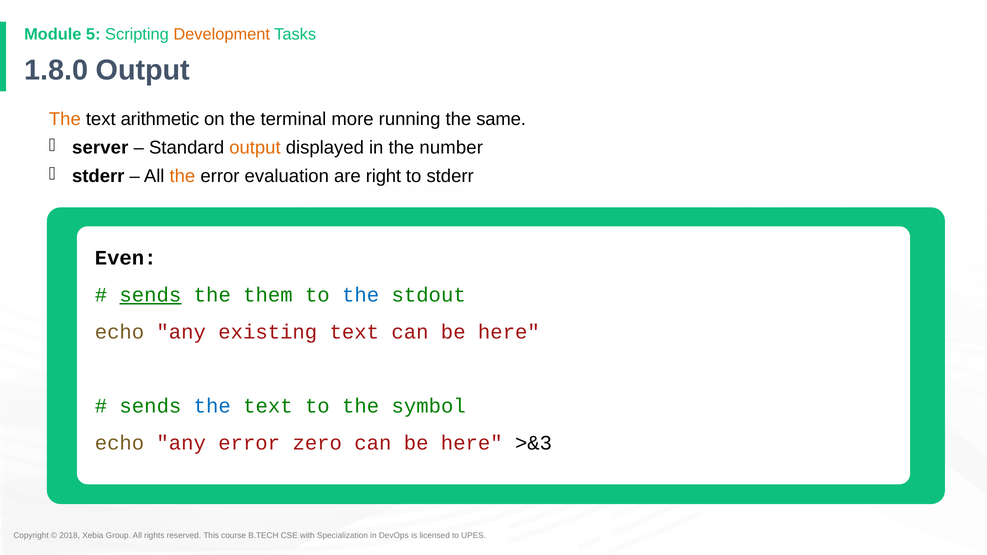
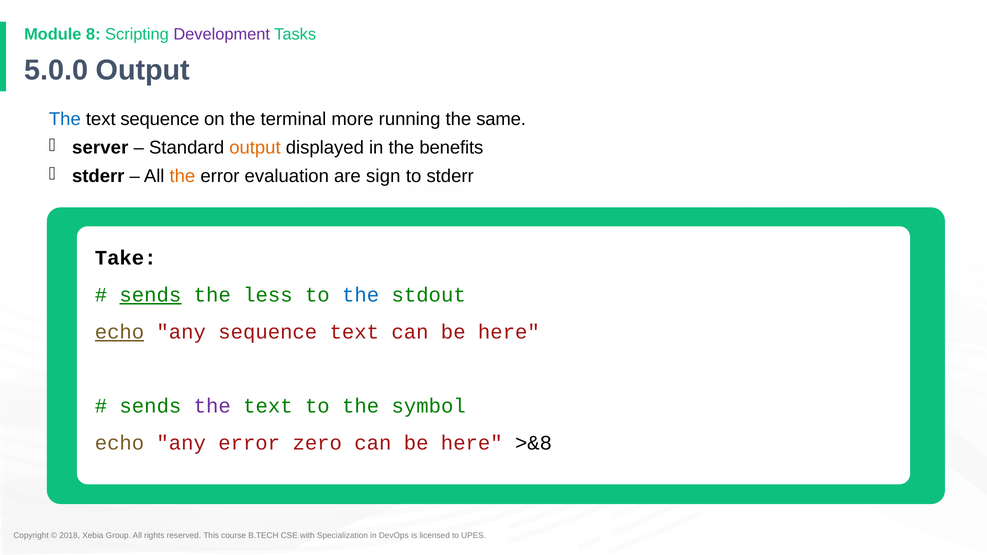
5: 5 -> 8 (93, 35)
Development colour: orange -> purple (222, 35)
1.8.0: 1.8.0 -> 5.0.0 (56, 70)
The colour: orange -> blue (65, 119)
text arithmetic: arithmetic -> sequence (160, 119)
number: number -> benefits (451, 148)
right: right -> sign (383, 176)
Even: Even -> Take (126, 258)
them: them -> less (268, 295)
echo underline: none -> present (119, 332)
any existing: existing -> sequence (268, 332)
the colour: blue -> purple (212, 406)
>&3: >&3 -> >&8 (534, 443)
